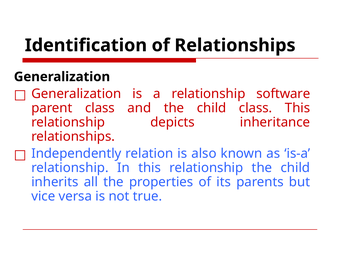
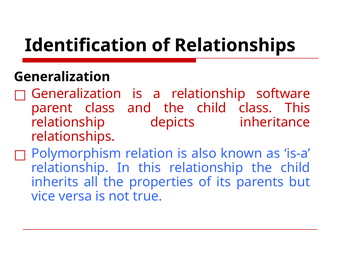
Independently: Independently -> Polymorphism (76, 153)
